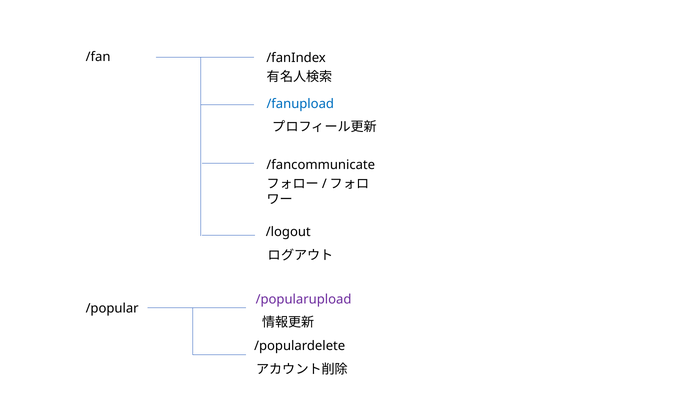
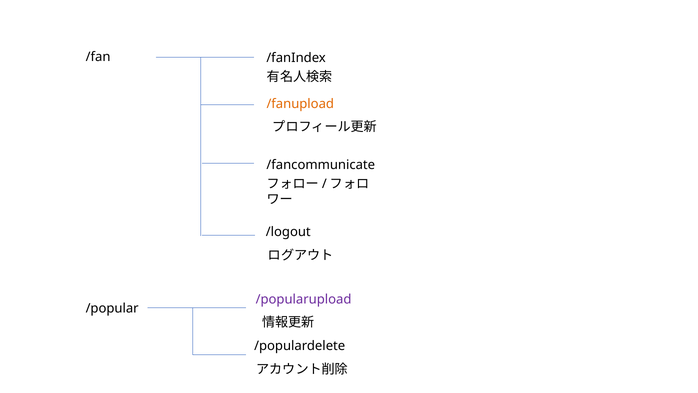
/fanupload colour: blue -> orange (300, 104)
